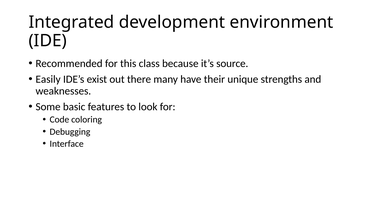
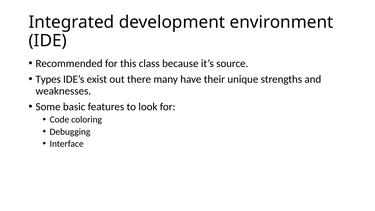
Easily: Easily -> Types (48, 79)
